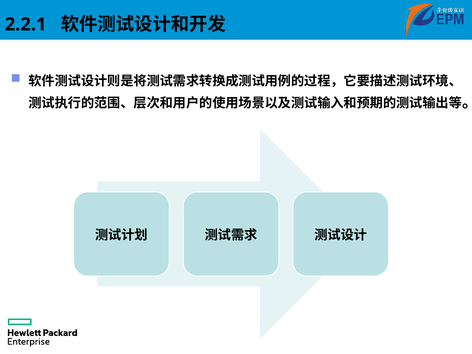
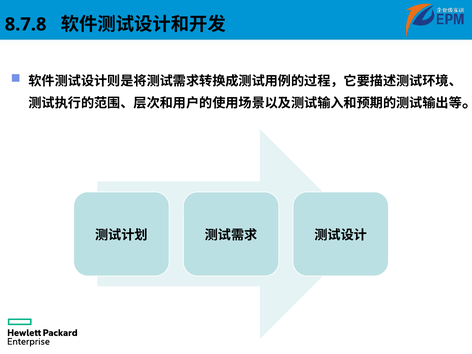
2.2.1: 2.2.1 -> 8.7.8 (26, 24)
